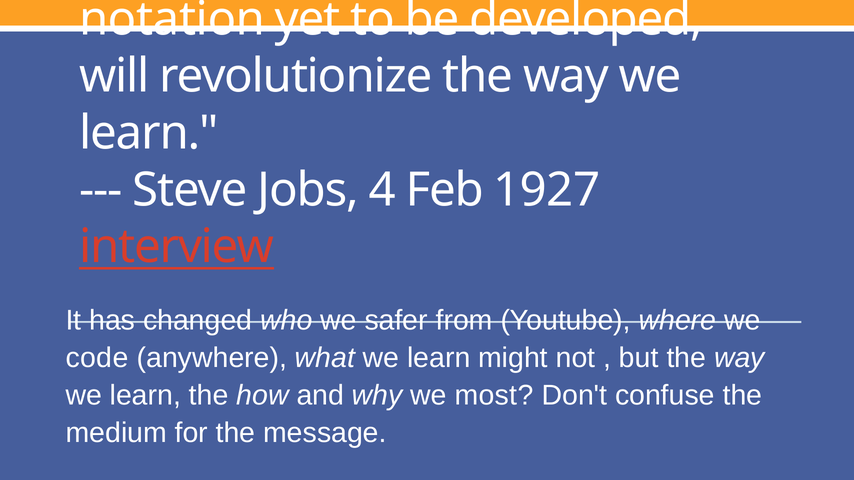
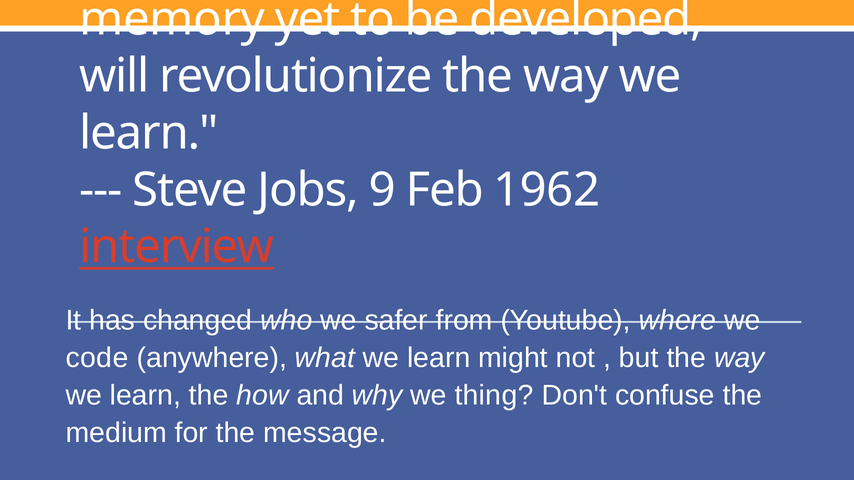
notation: notation -> memory (172, 19)
4: 4 -> 9 (382, 190)
1927: 1927 -> 1962 (547, 190)
most: most -> thing (494, 396)
